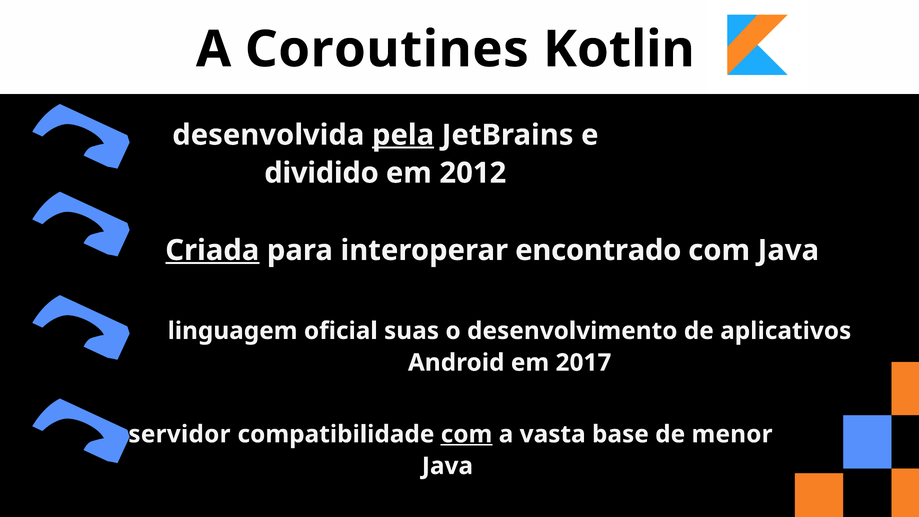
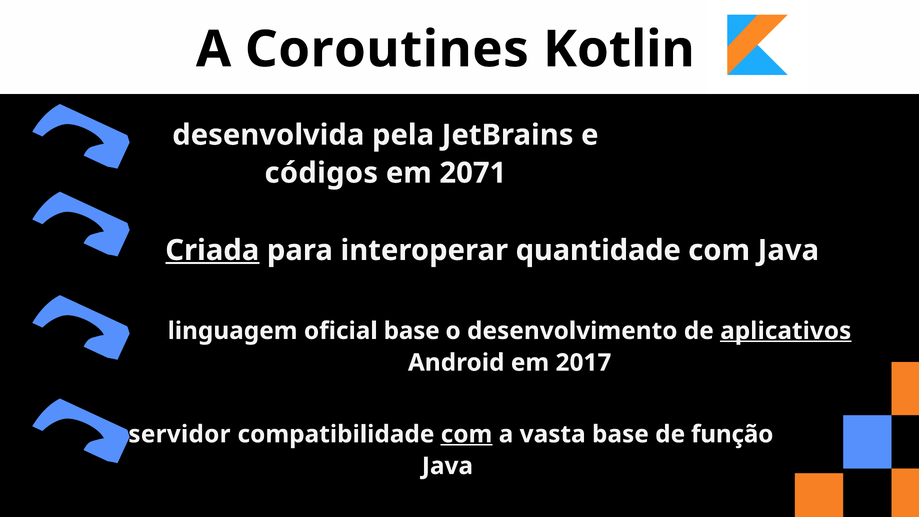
pela underline: present -> none (403, 135)
dividido: dividido -> códigos (321, 173)
2012: 2012 -> 2071 (473, 173)
encontrado: encontrado -> quantidade (598, 250)
oficial suas: suas -> base (412, 331)
aplicativos underline: none -> present (786, 331)
menor: menor -> função (732, 434)
